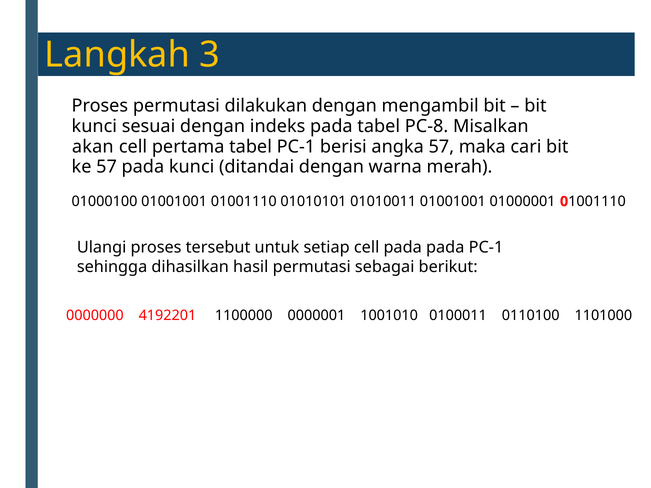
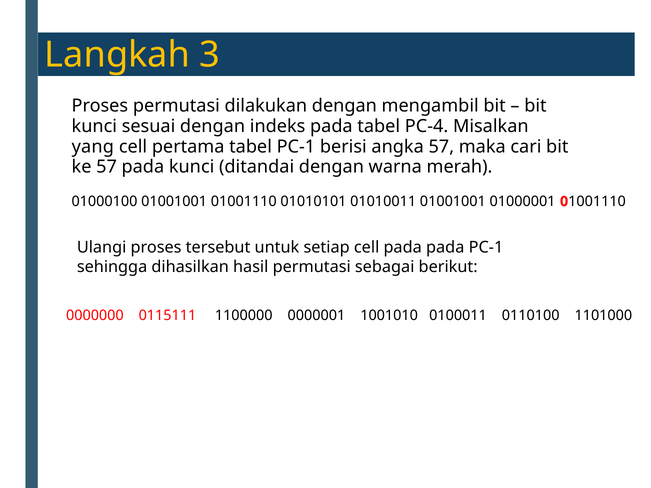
PC-8: PC-8 -> PC-4 (427, 126)
akan: akan -> yang (93, 147)
4192201: 4192201 -> 0115111 (167, 315)
